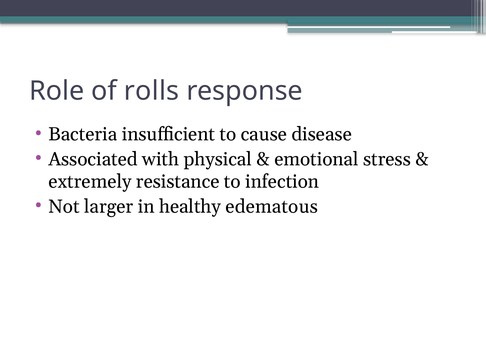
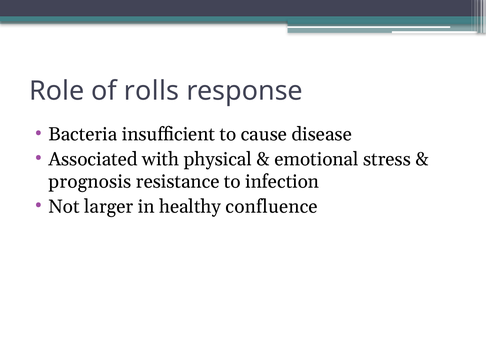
extremely: extremely -> prognosis (90, 182)
edematous: edematous -> confluence (272, 207)
